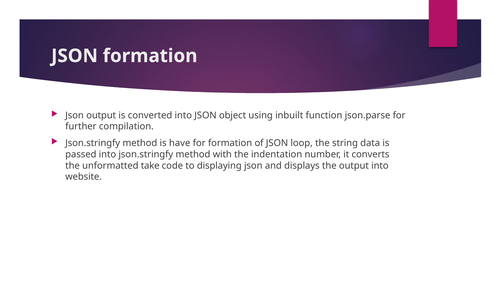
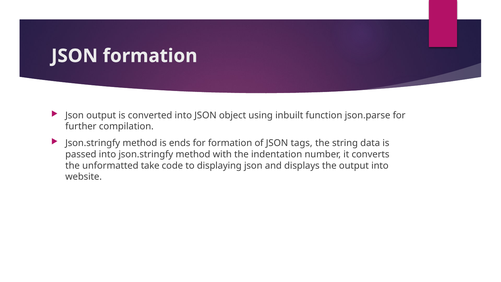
have: have -> ends (180, 143)
loop: loop -> tags (302, 143)
